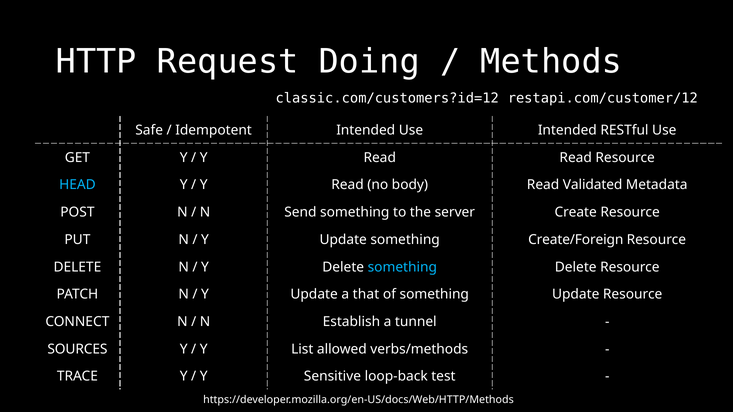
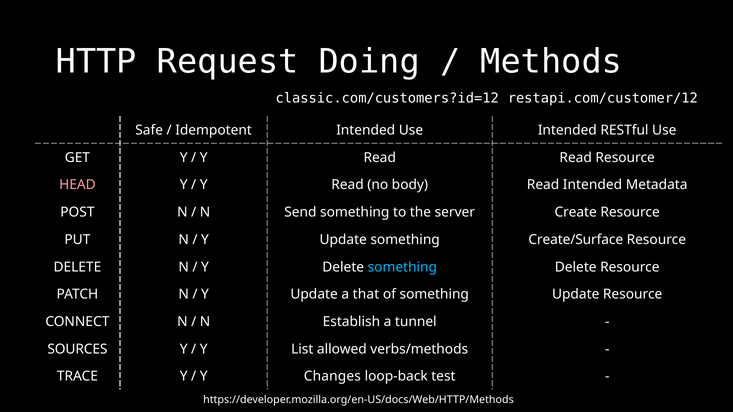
HEAD colour: light blue -> pink (77, 185)
Read Validated: Validated -> Intended (593, 185)
Create/Foreign: Create/Foreign -> Create/Surface (576, 240)
Sensitive: Sensitive -> Changes (332, 377)
